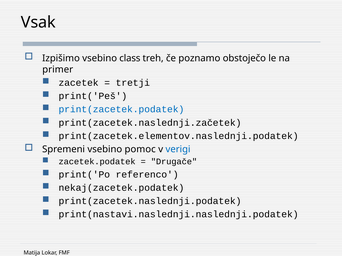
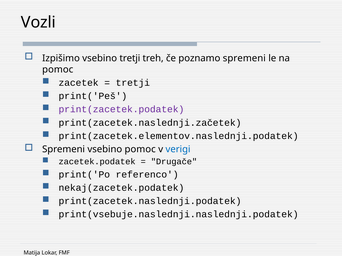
Vsak: Vsak -> Vozli (38, 22)
vsebino class: class -> tretji (130, 58)
poznamo obstoječo: obstoječo -> spremeni (244, 58)
primer: primer -> pomoc (58, 70)
print(zacetek.podatek colour: blue -> purple (121, 110)
print(nastavi.naslednji.naslednji.podatek: print(nastavi.naslednji.naslednji.podatek -> print(vsebuje.naslednji.naslednji.podatek (179, 215)
